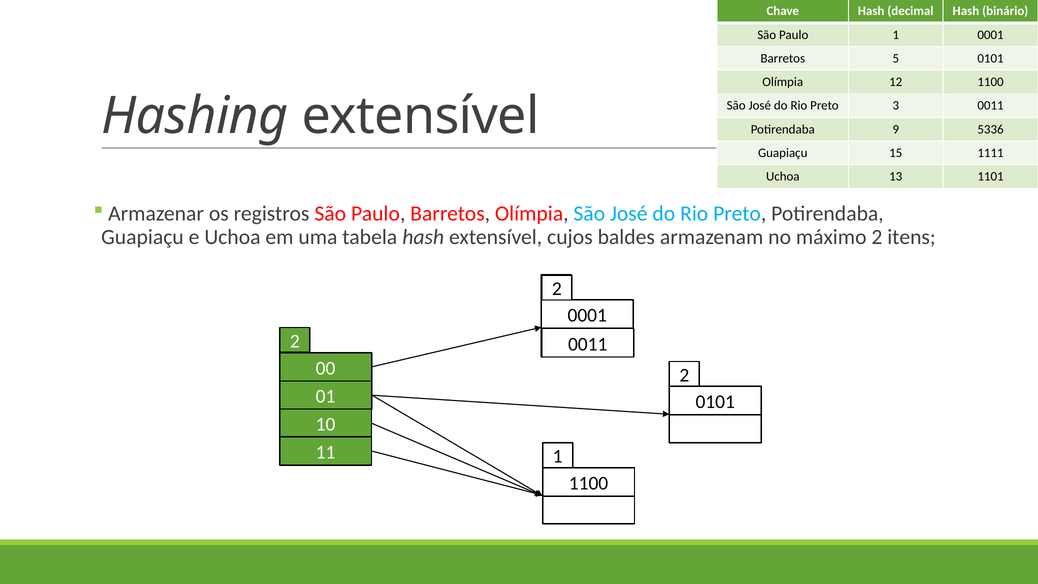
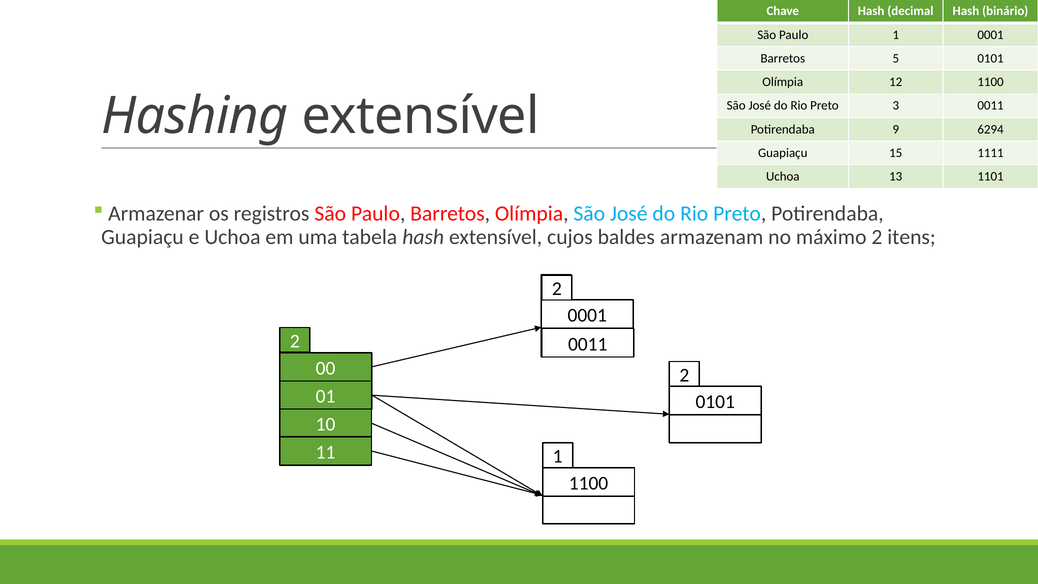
5336: 5336 -> 6294 (991, 129)
